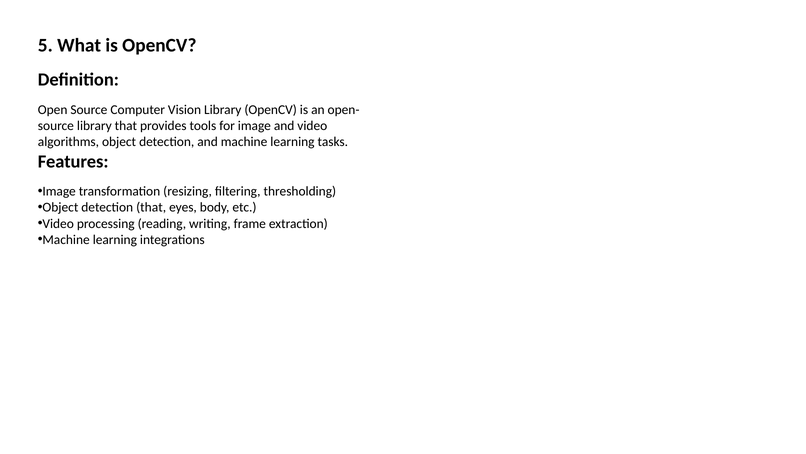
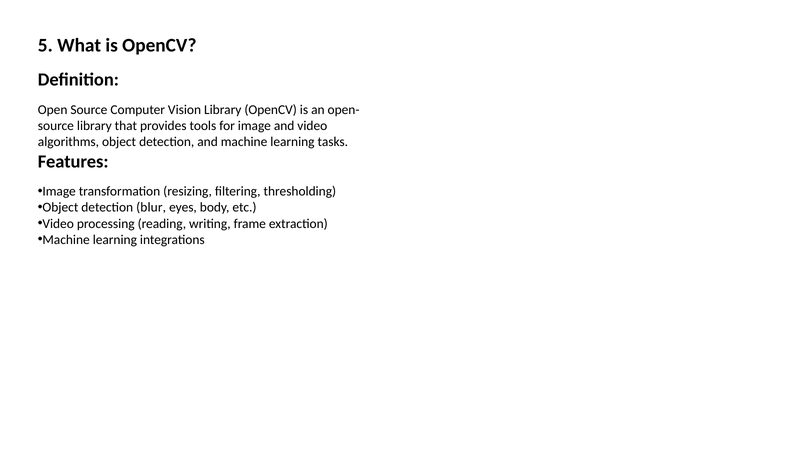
detection that: that -> blur (151, 207)
